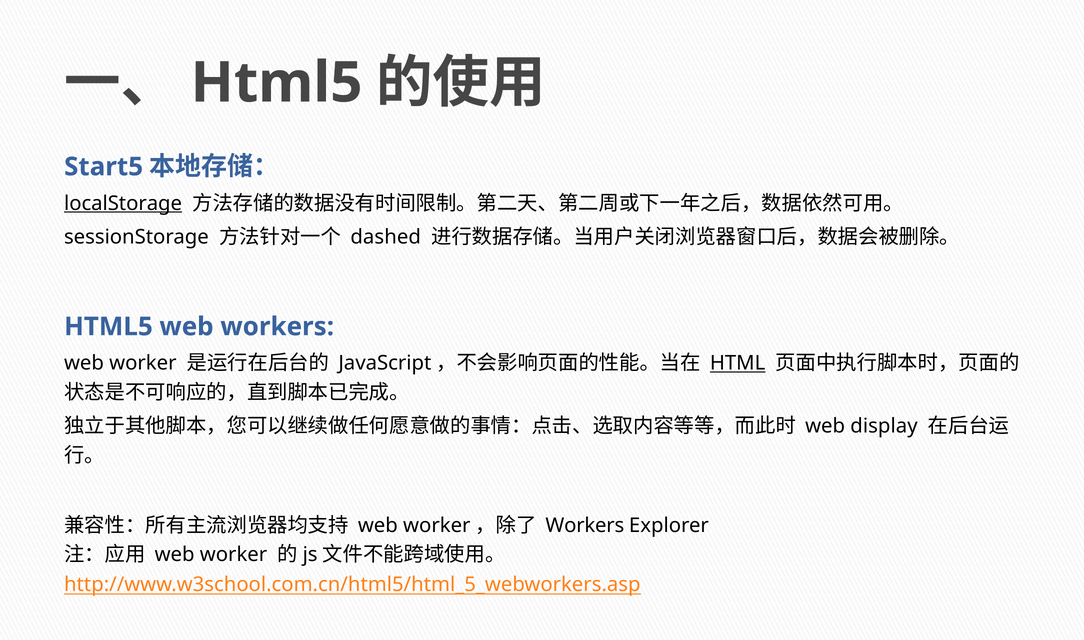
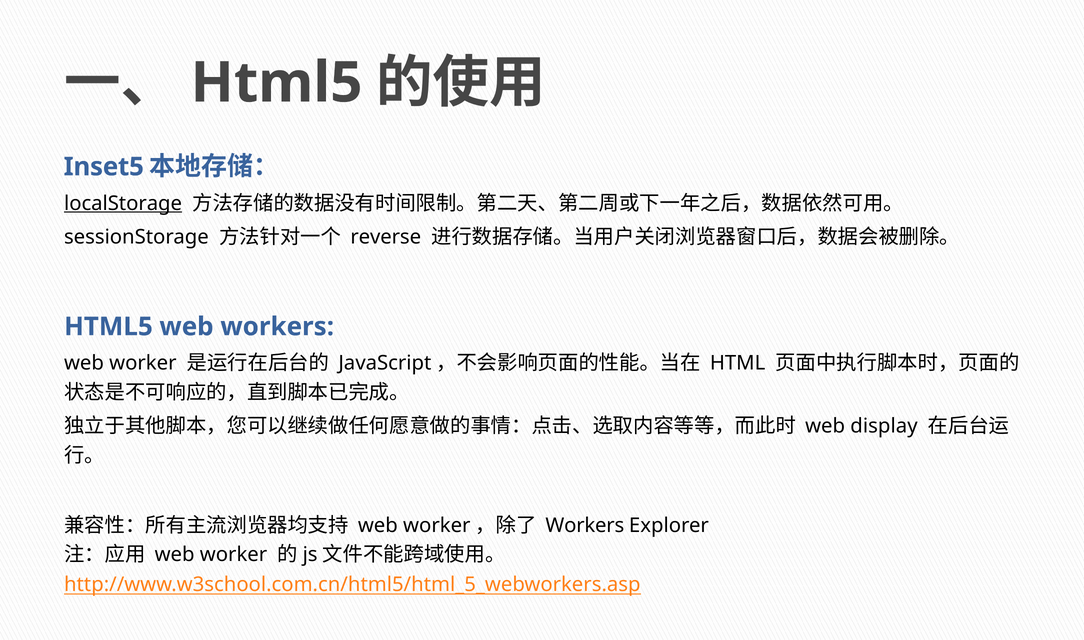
Start5: Start5 -> Inset5 (104, 167)
dashed: dashed -> reverse (386, 237)
HTML underline: present -> none (738, 363)
